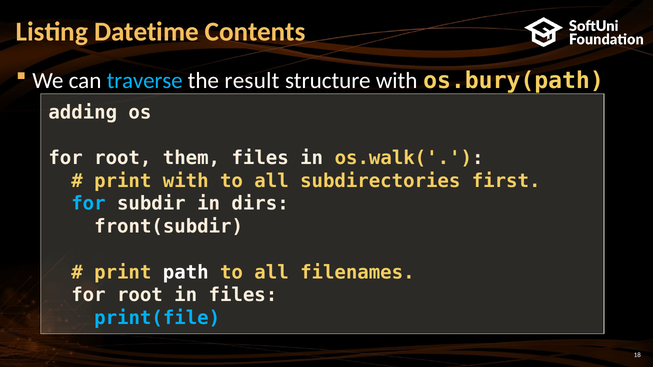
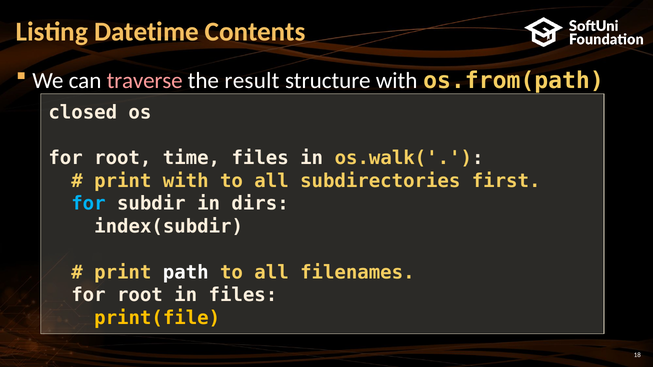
traverse colour: light blue -> pink (145, 80)
os.bury(path: os.bury(path -> os.from(path (513, 80)
adding: adding -> closed (83, 112)
them: them -> time (191, 158)
front(subdir: front(subdir -> index(subdir (169, 227)
print(file colour: light blue -> yellow (157, 318)
